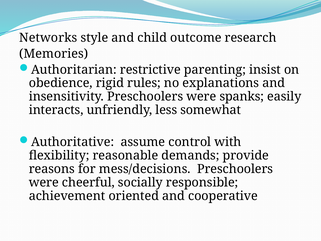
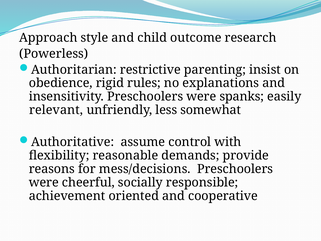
Networks: Networks -> Approach (48, 38)
Memories: Memories -> Powerless (54, 54)
interacts: interacts -> relevant (56, 110)
